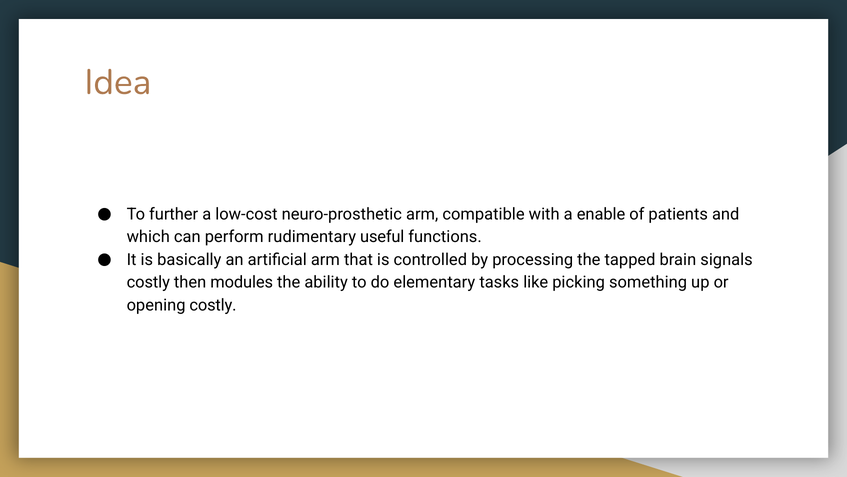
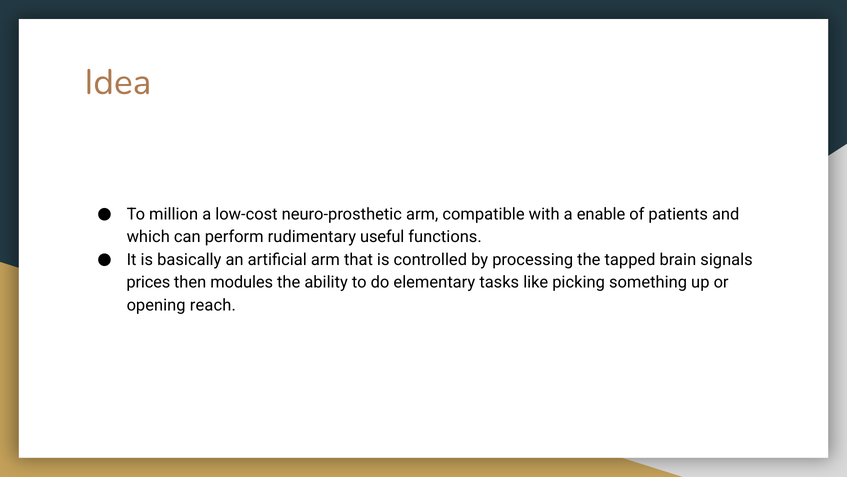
further: further -> million (174, 214)
costly: costly -> prices (148, 282)
opening costly: costly -> reach (213, 305)
